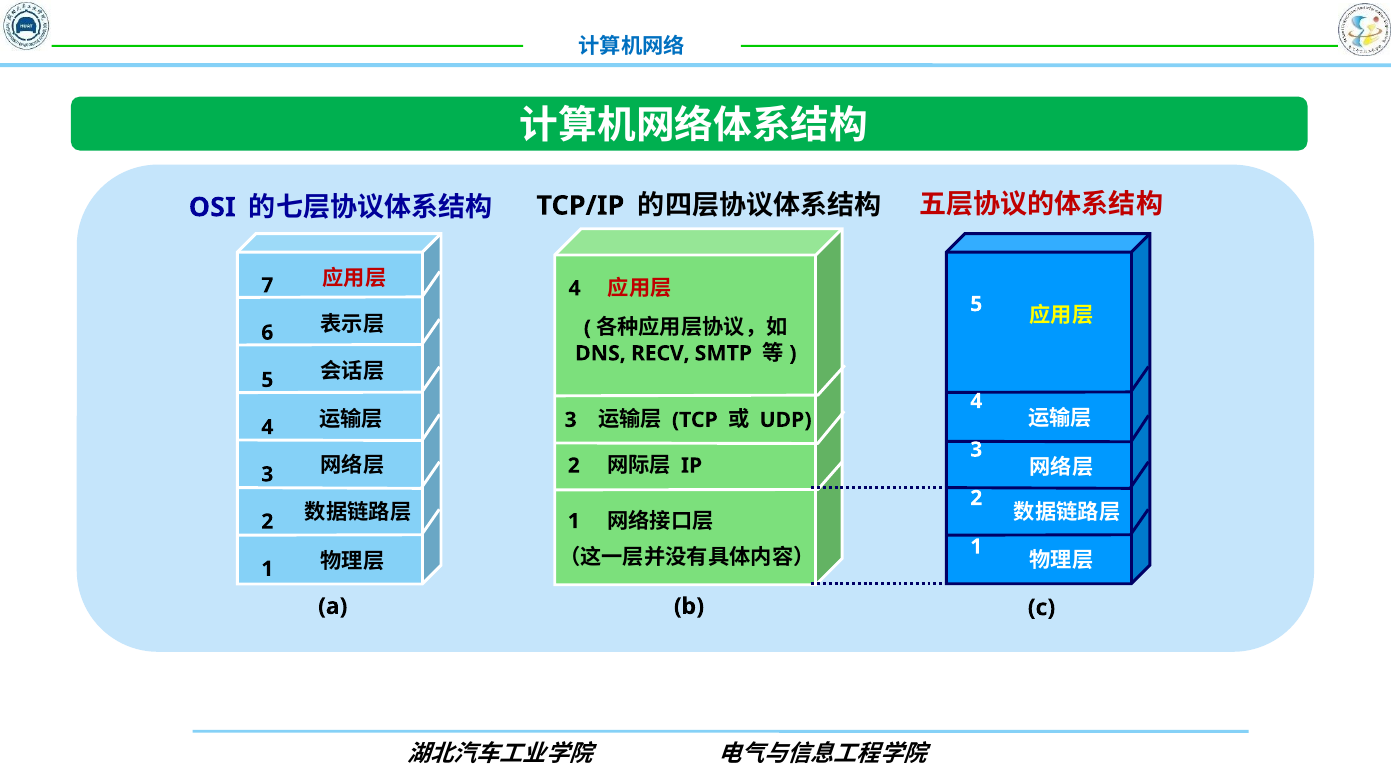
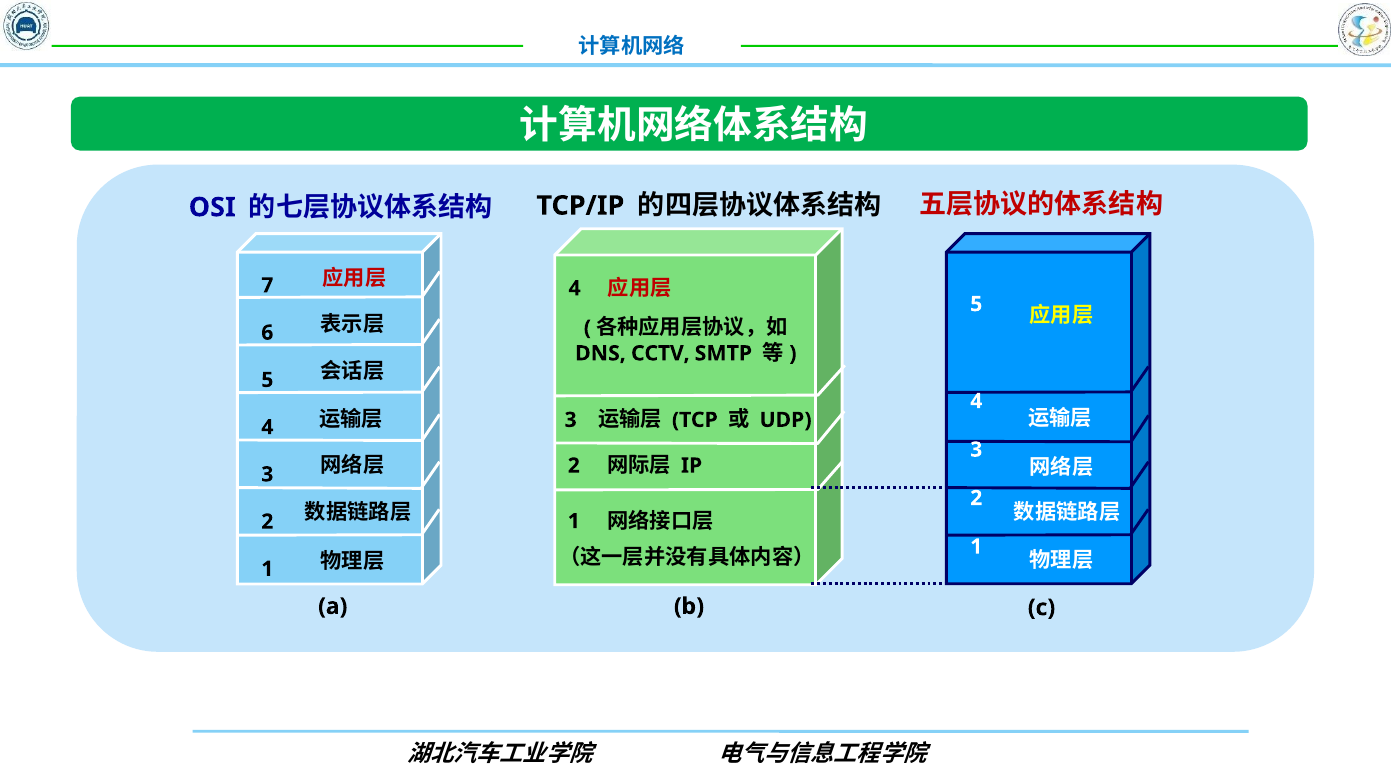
RECV: RECV -> CCTV (660, 353)
